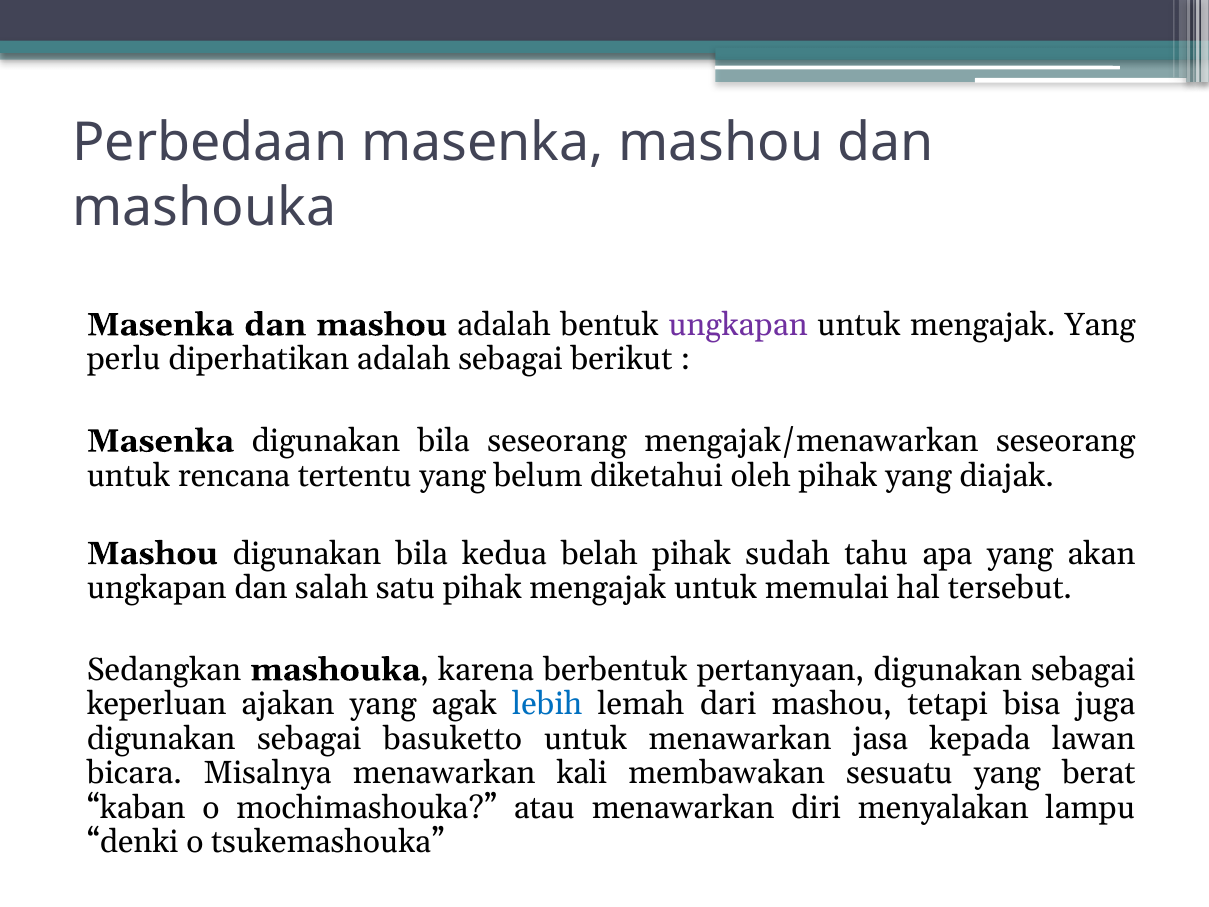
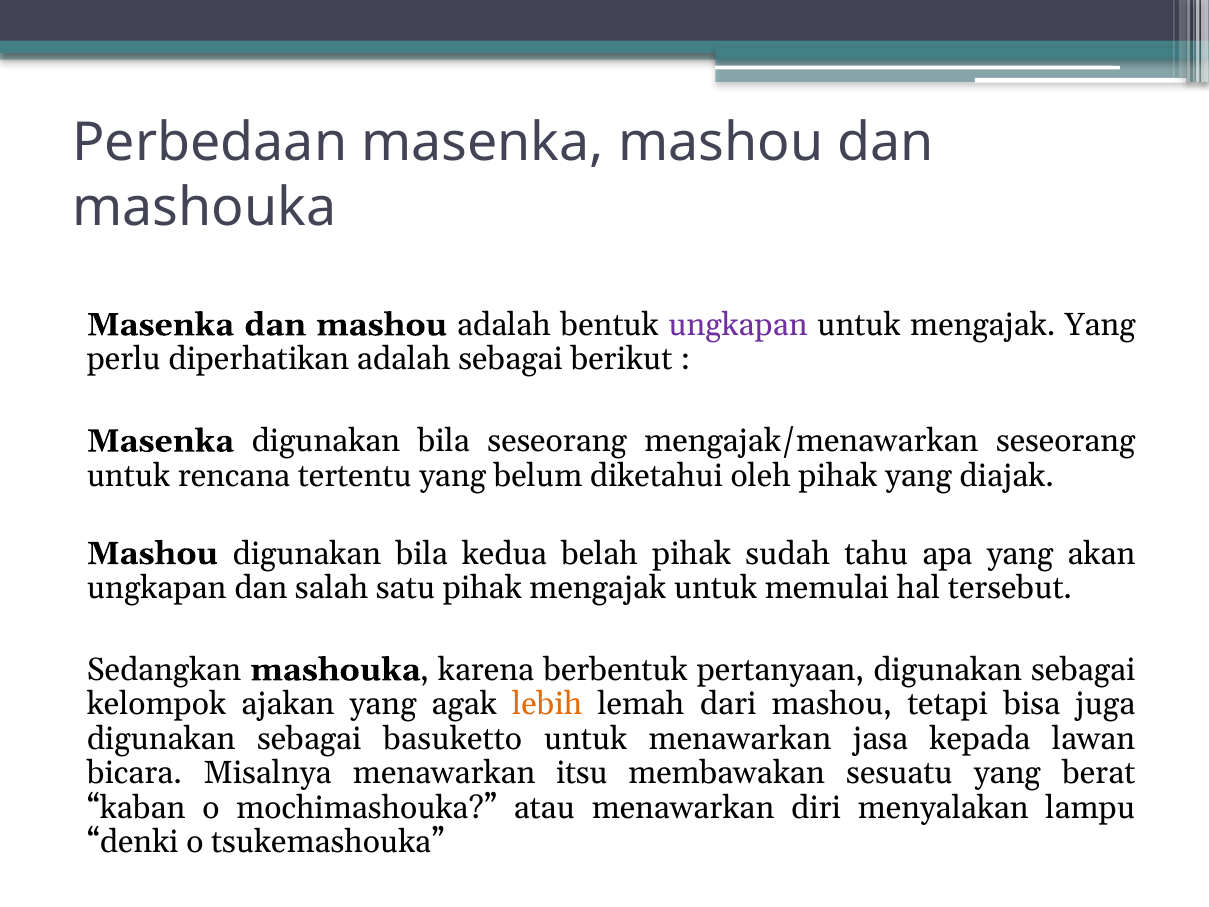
keperluan: keperluan -> kelompok (156, 704)
lebih colour: blue -> orange (547, 704)
kali: kali -> itsu (582, 773)
